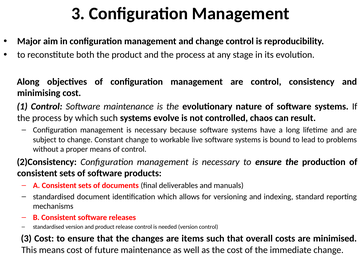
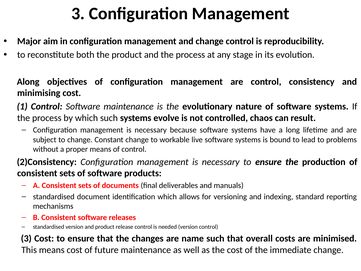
items: items -> name (193, 238)
